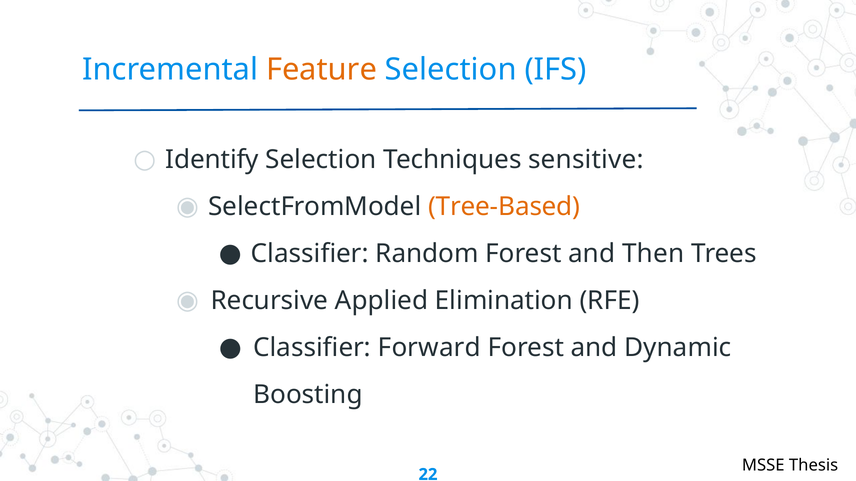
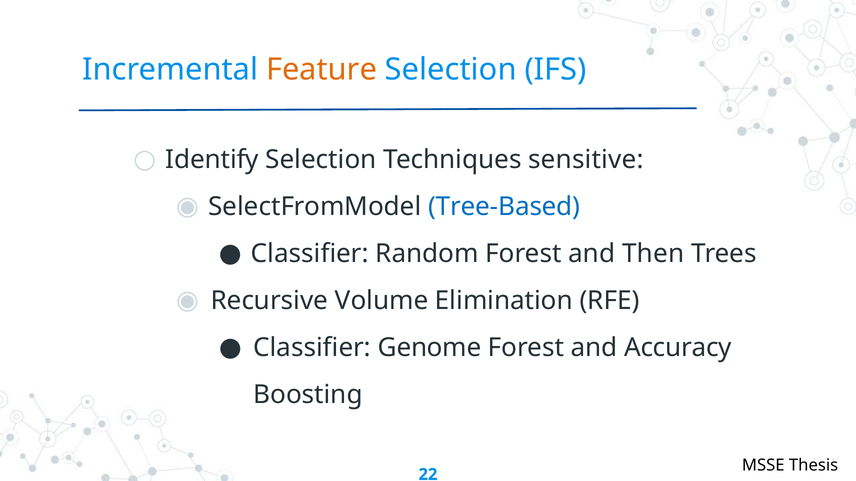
Tree-Based colour: orange -> blue (504, 207)
Applied: Applied -> Volume (382, 301)
Forward: Forward -> Genome (430, 348)
Dynamic: Dynamic -> Accuracy (678, 348)
